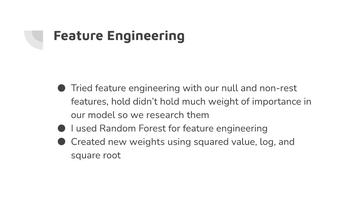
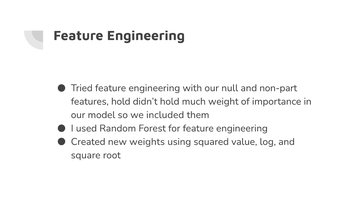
non-rest: non-rest -> non-part (278, 88)
research: research -> included (165, 115)
